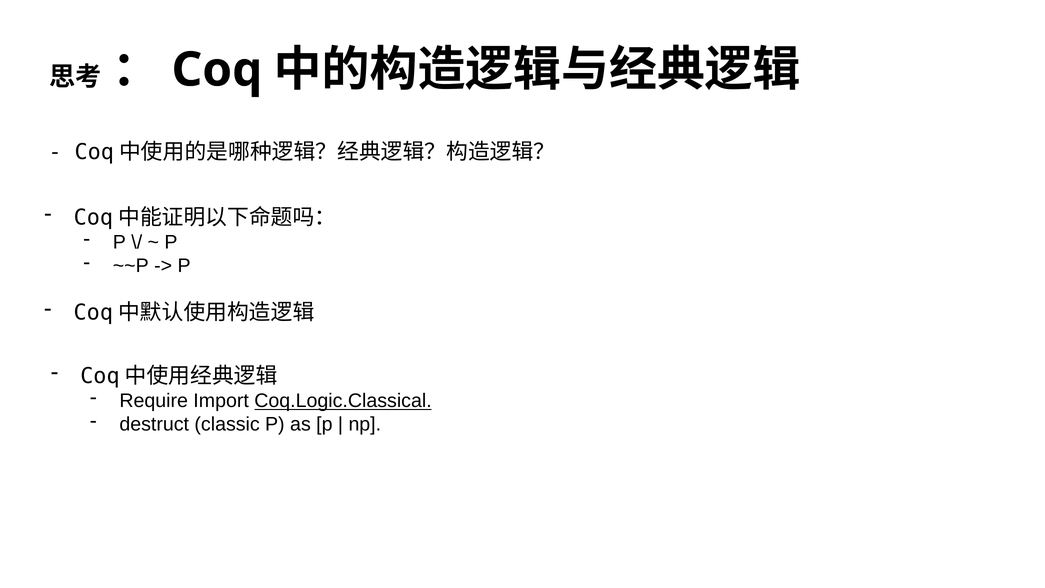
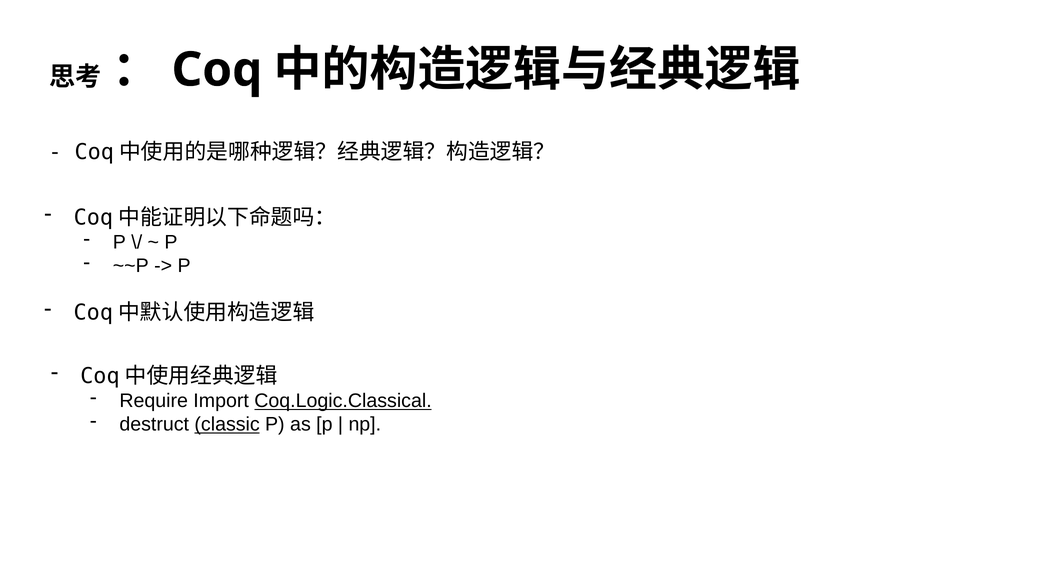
classic underline: none -> present (227, 424)
